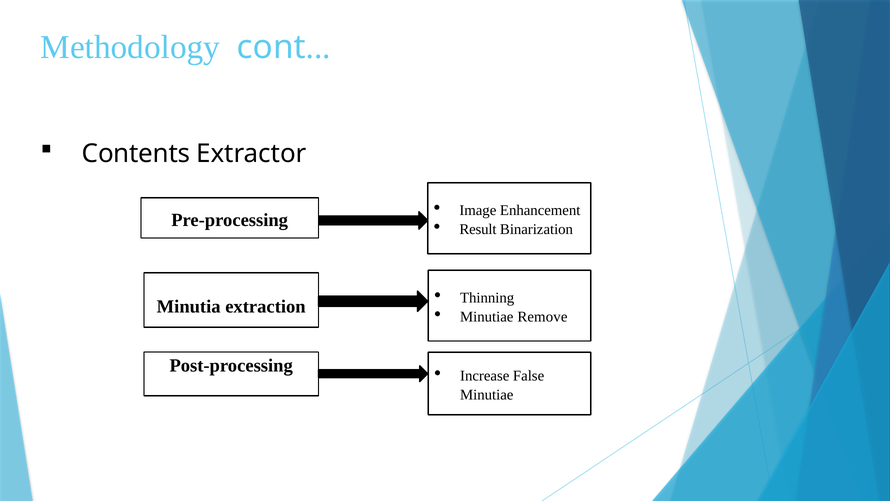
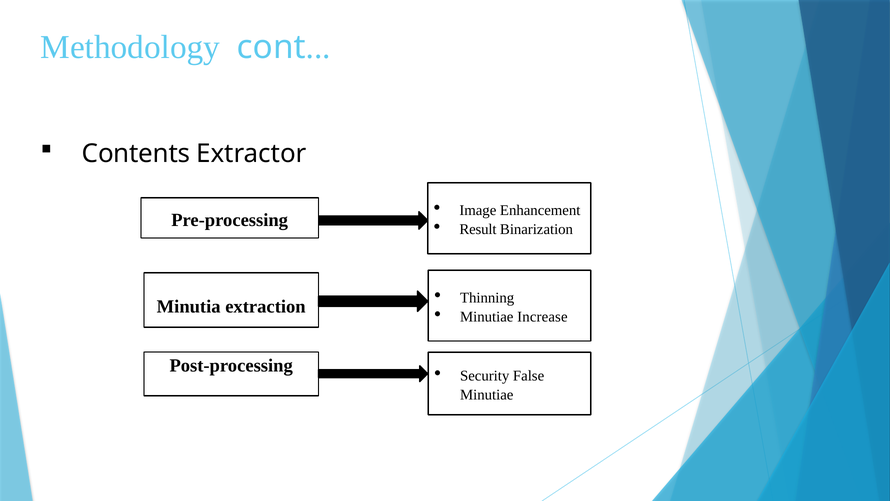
Remove: Remove -> Increase (542, 317)
Increase: Increase -> Security (485, 376)
